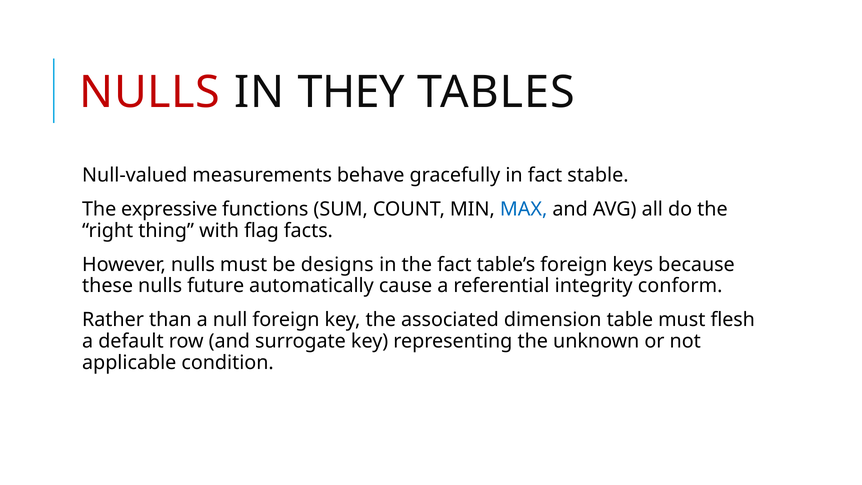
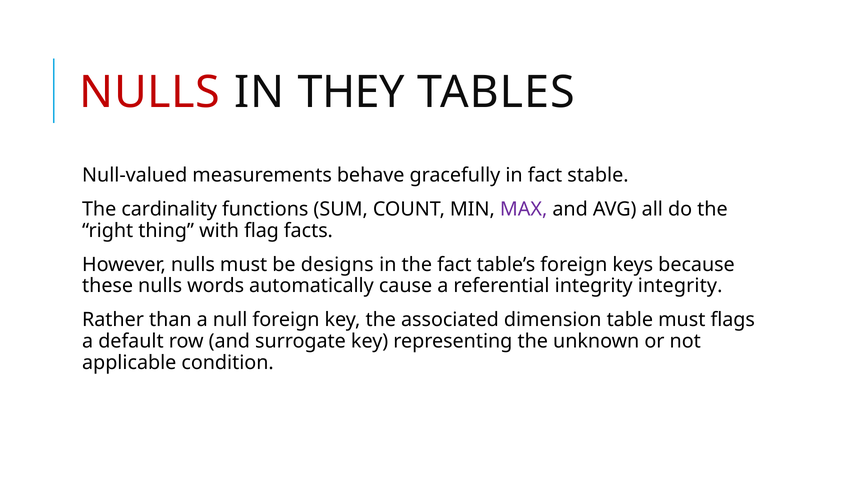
expressive: expressive -> cardinality (169, 209)
MAX colour: blue -> purple (524, 209)
future: future -> words (216, 286)
integrity conform: conform -> integrity (680, 286)
flesh: flesh -> flags (733, 320)
